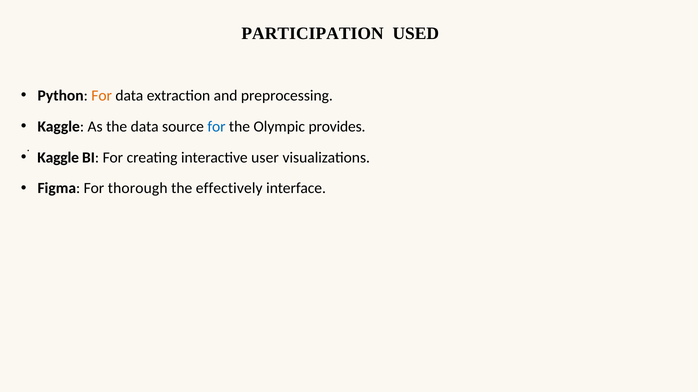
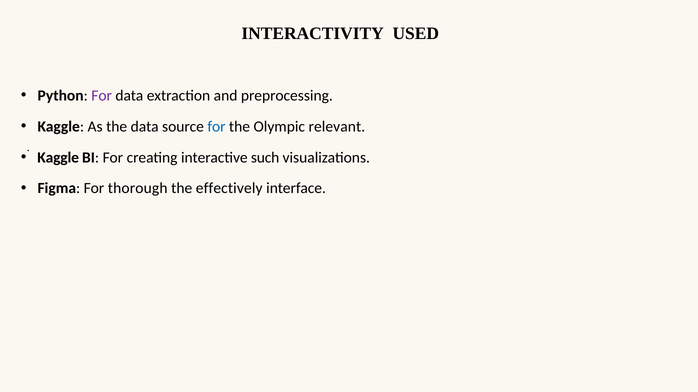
PARTICIPATION: PARTICIPATION -> INTERACTIVITY (313, 34)
For colour: orange -> purple (102, 96)
provides: provides -> relevant (337, 127)
user: user -> such (265, 158)
